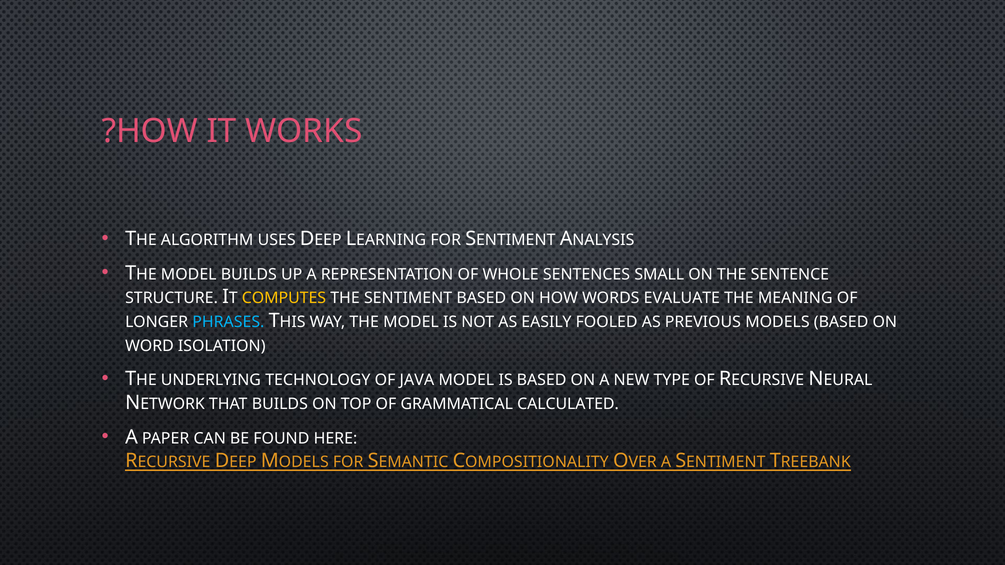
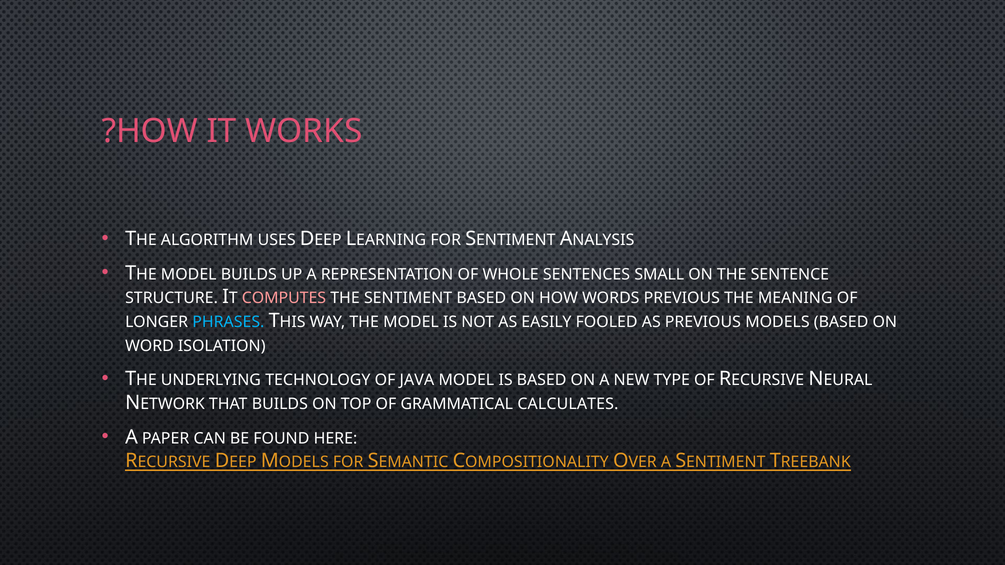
COMPUTES colour: yellow -> pink (284, 298)
WORDS EVALUATE: EVALUATE -> PREVIOUS (682, 298)
CALCULATED: CALCULATED -> CALCULATES (568, 404)
